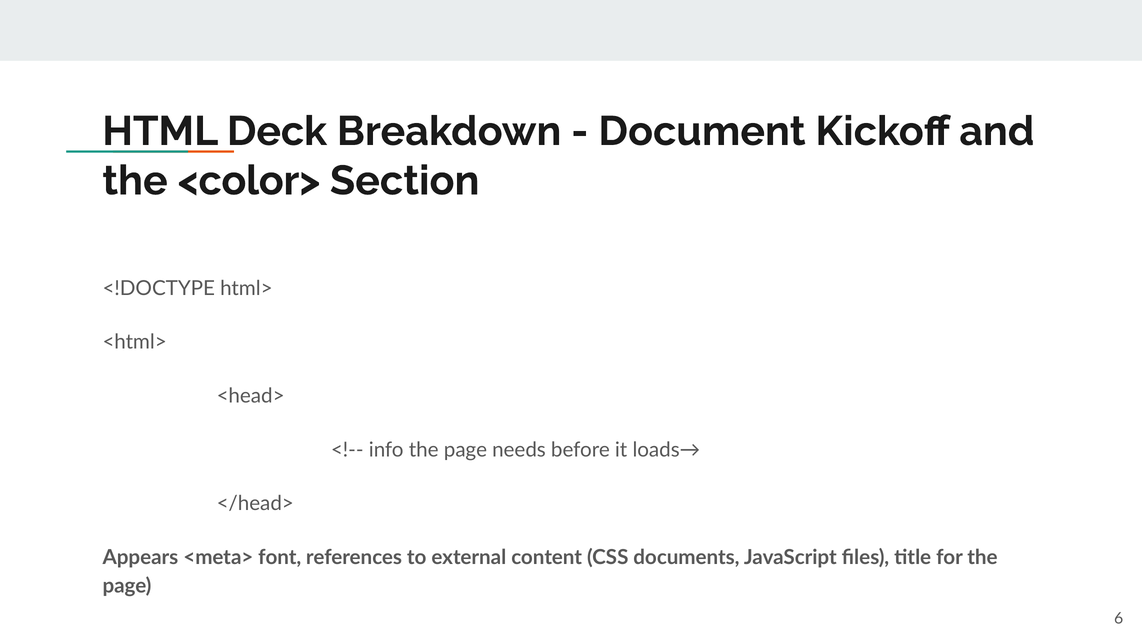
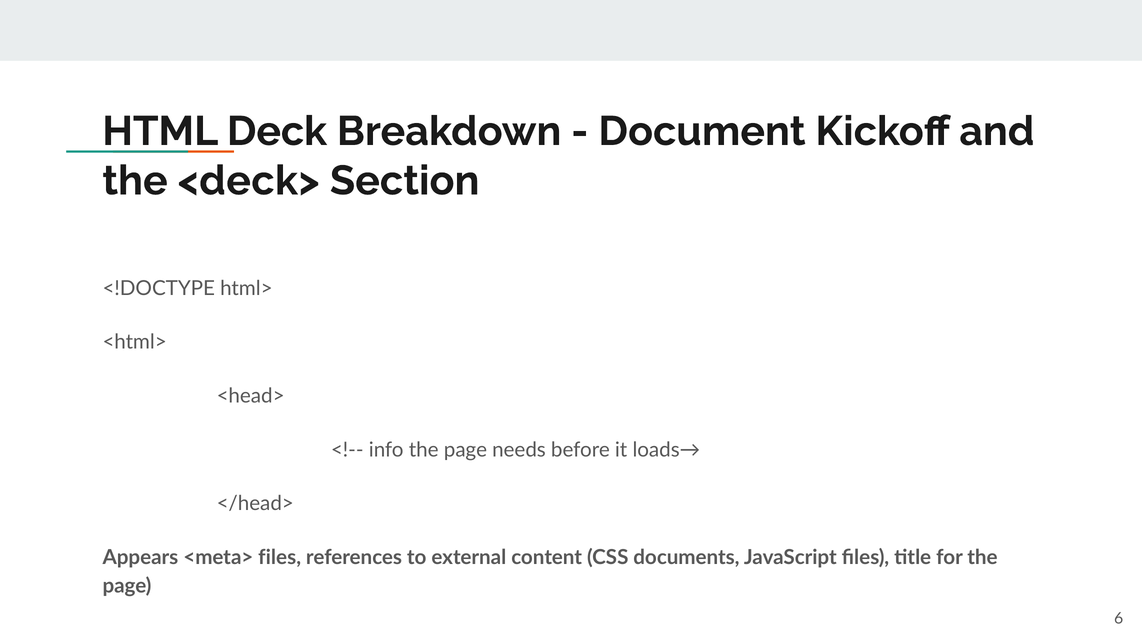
<color>: <color> -> <deck> (249, 181)
<meta> font: font -> files (280, 558)
